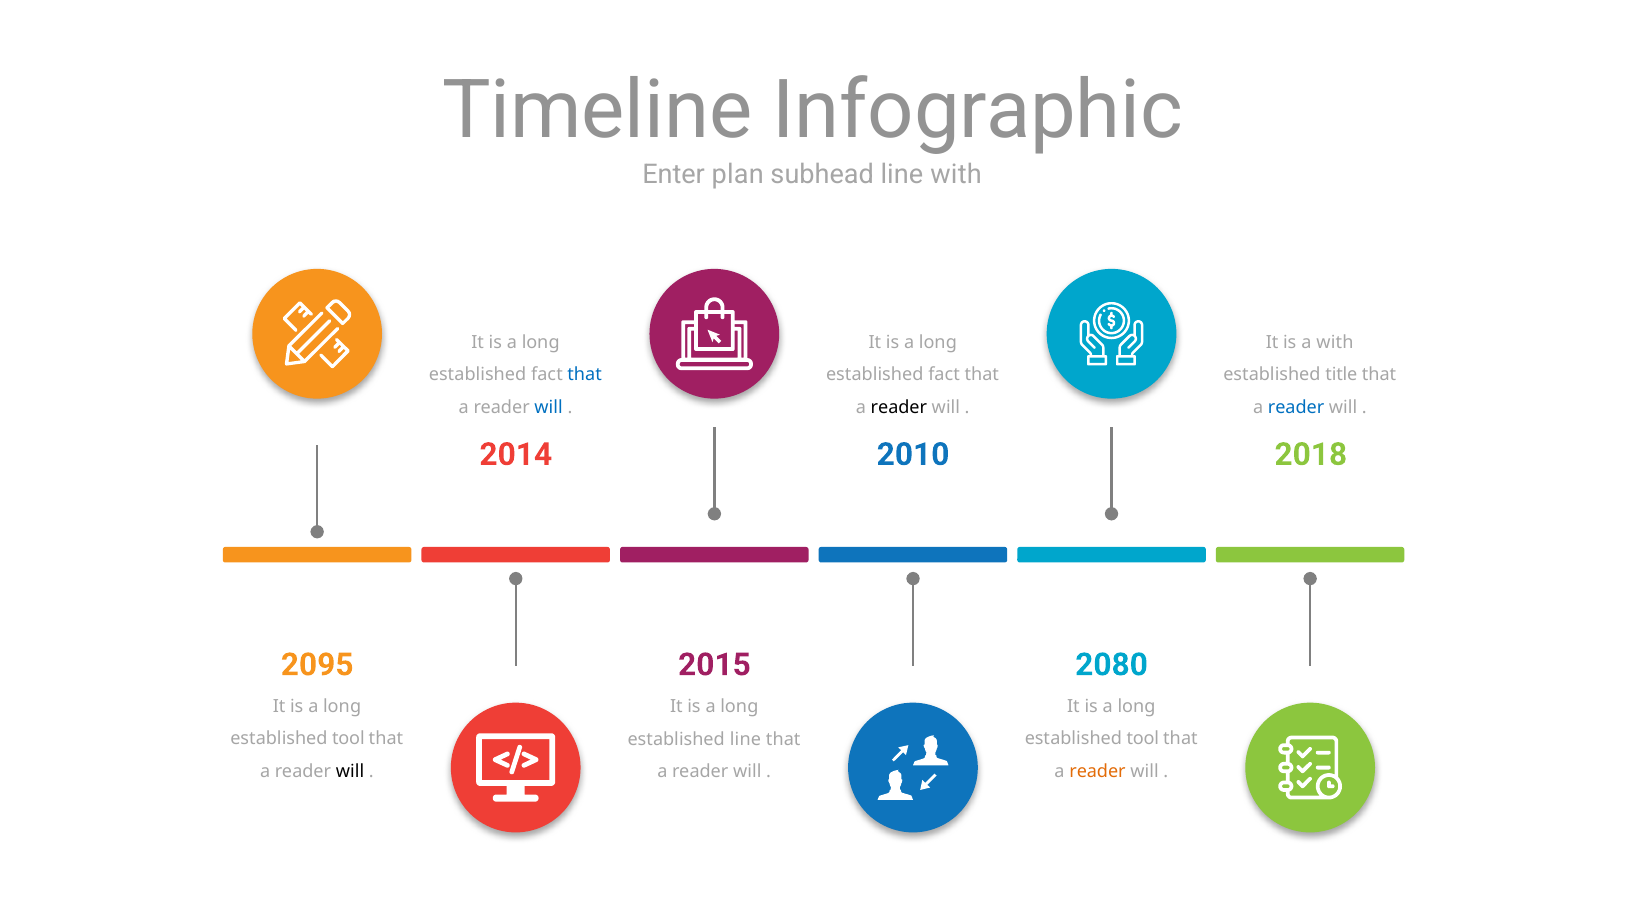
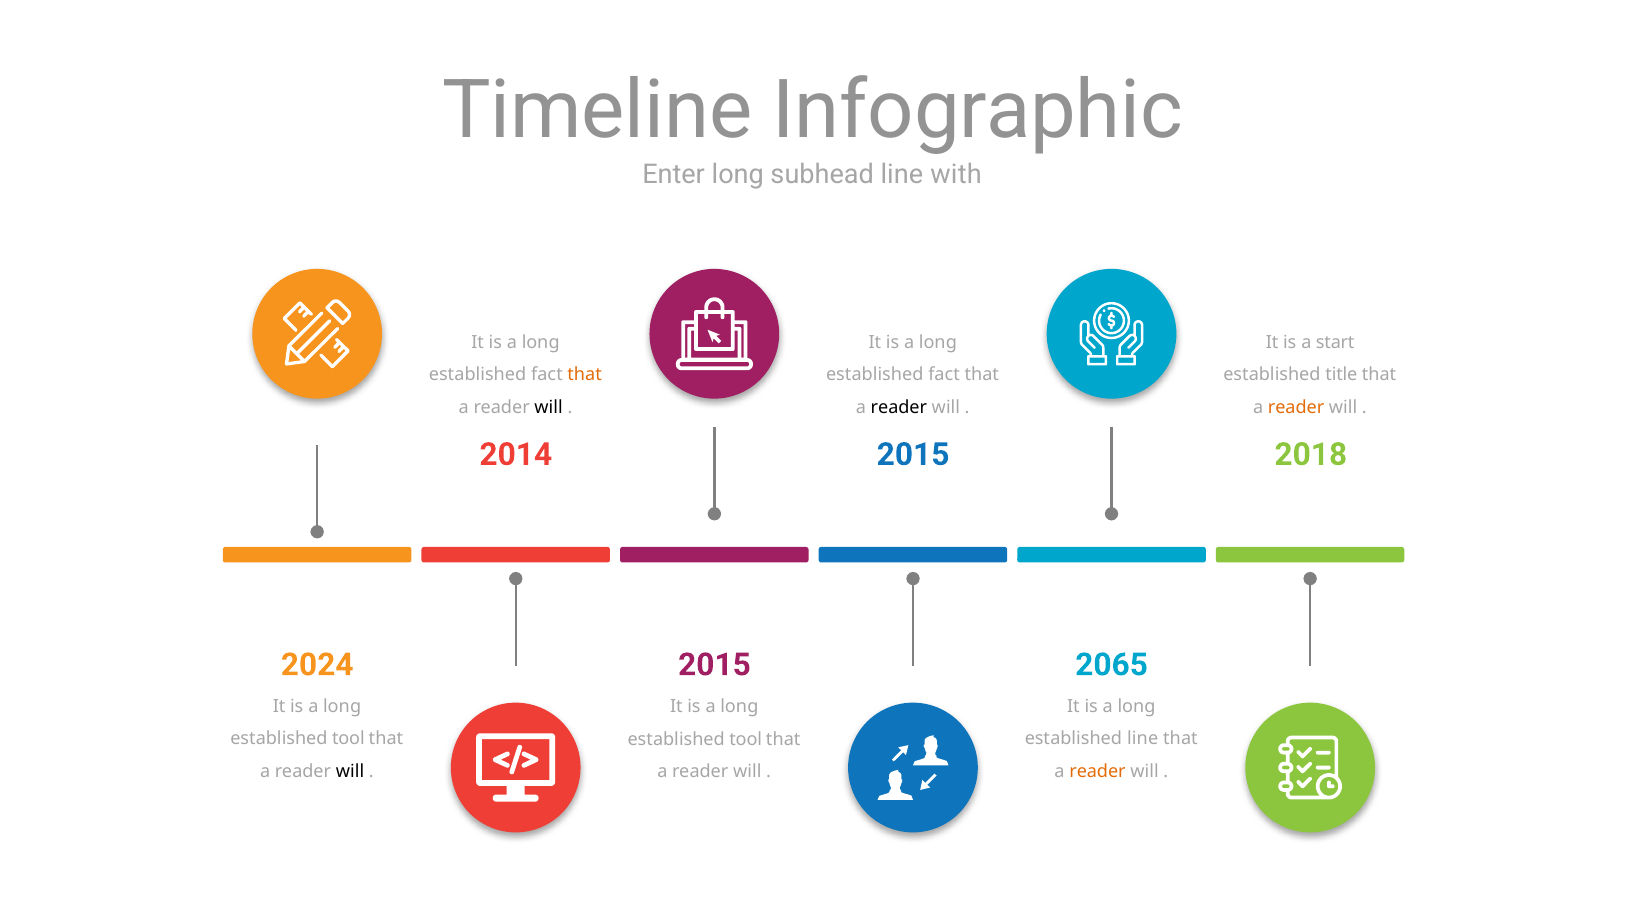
Enter plan: plan -> long (738, 175)
a with: with -> start (1335, 342)
that colour: blue -> orange (585, 375)
will colour: blue -> black (549, 407)
reader colour: blue -> orange (1296, 407)
2014 2010: 2010 -> 2015 (913, 454)
2095: 2095 -> 2024 (317, 665)
2080: 2080 -> 2065 (1112, 665)
tool: tool -> line (1143, 739)
line: line -> tool (746, 739)
